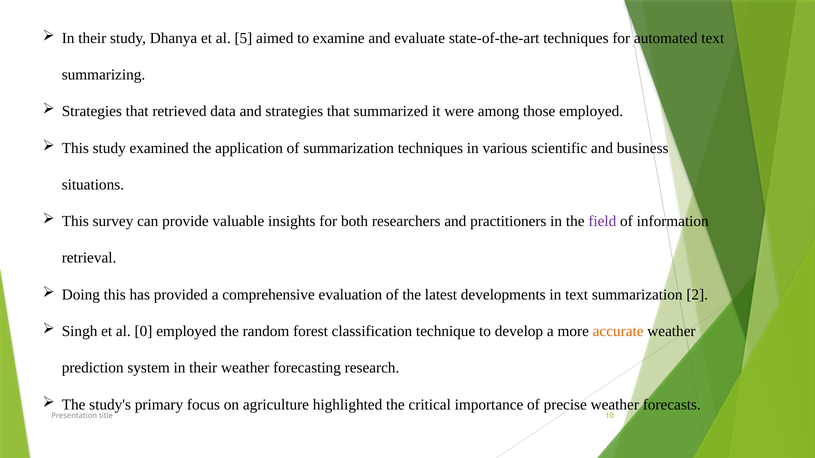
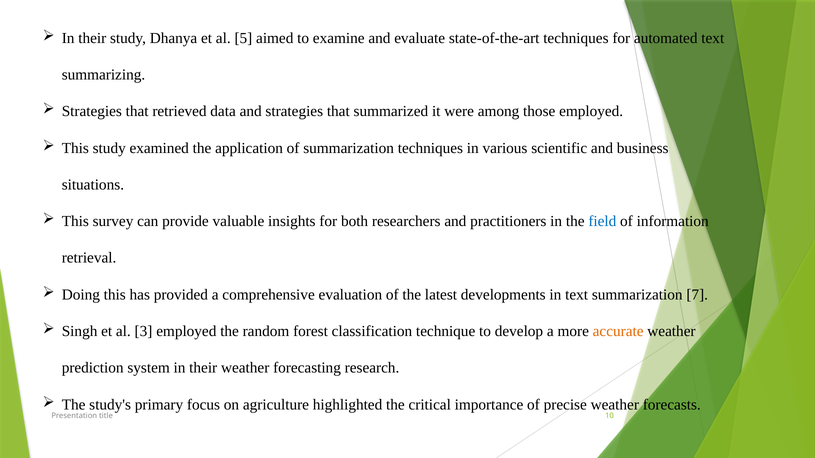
field colour: purple -> blue (602, 222)
2: 2 -> 7 (697, 295)
0: 0 -> 3 (144, 332)
